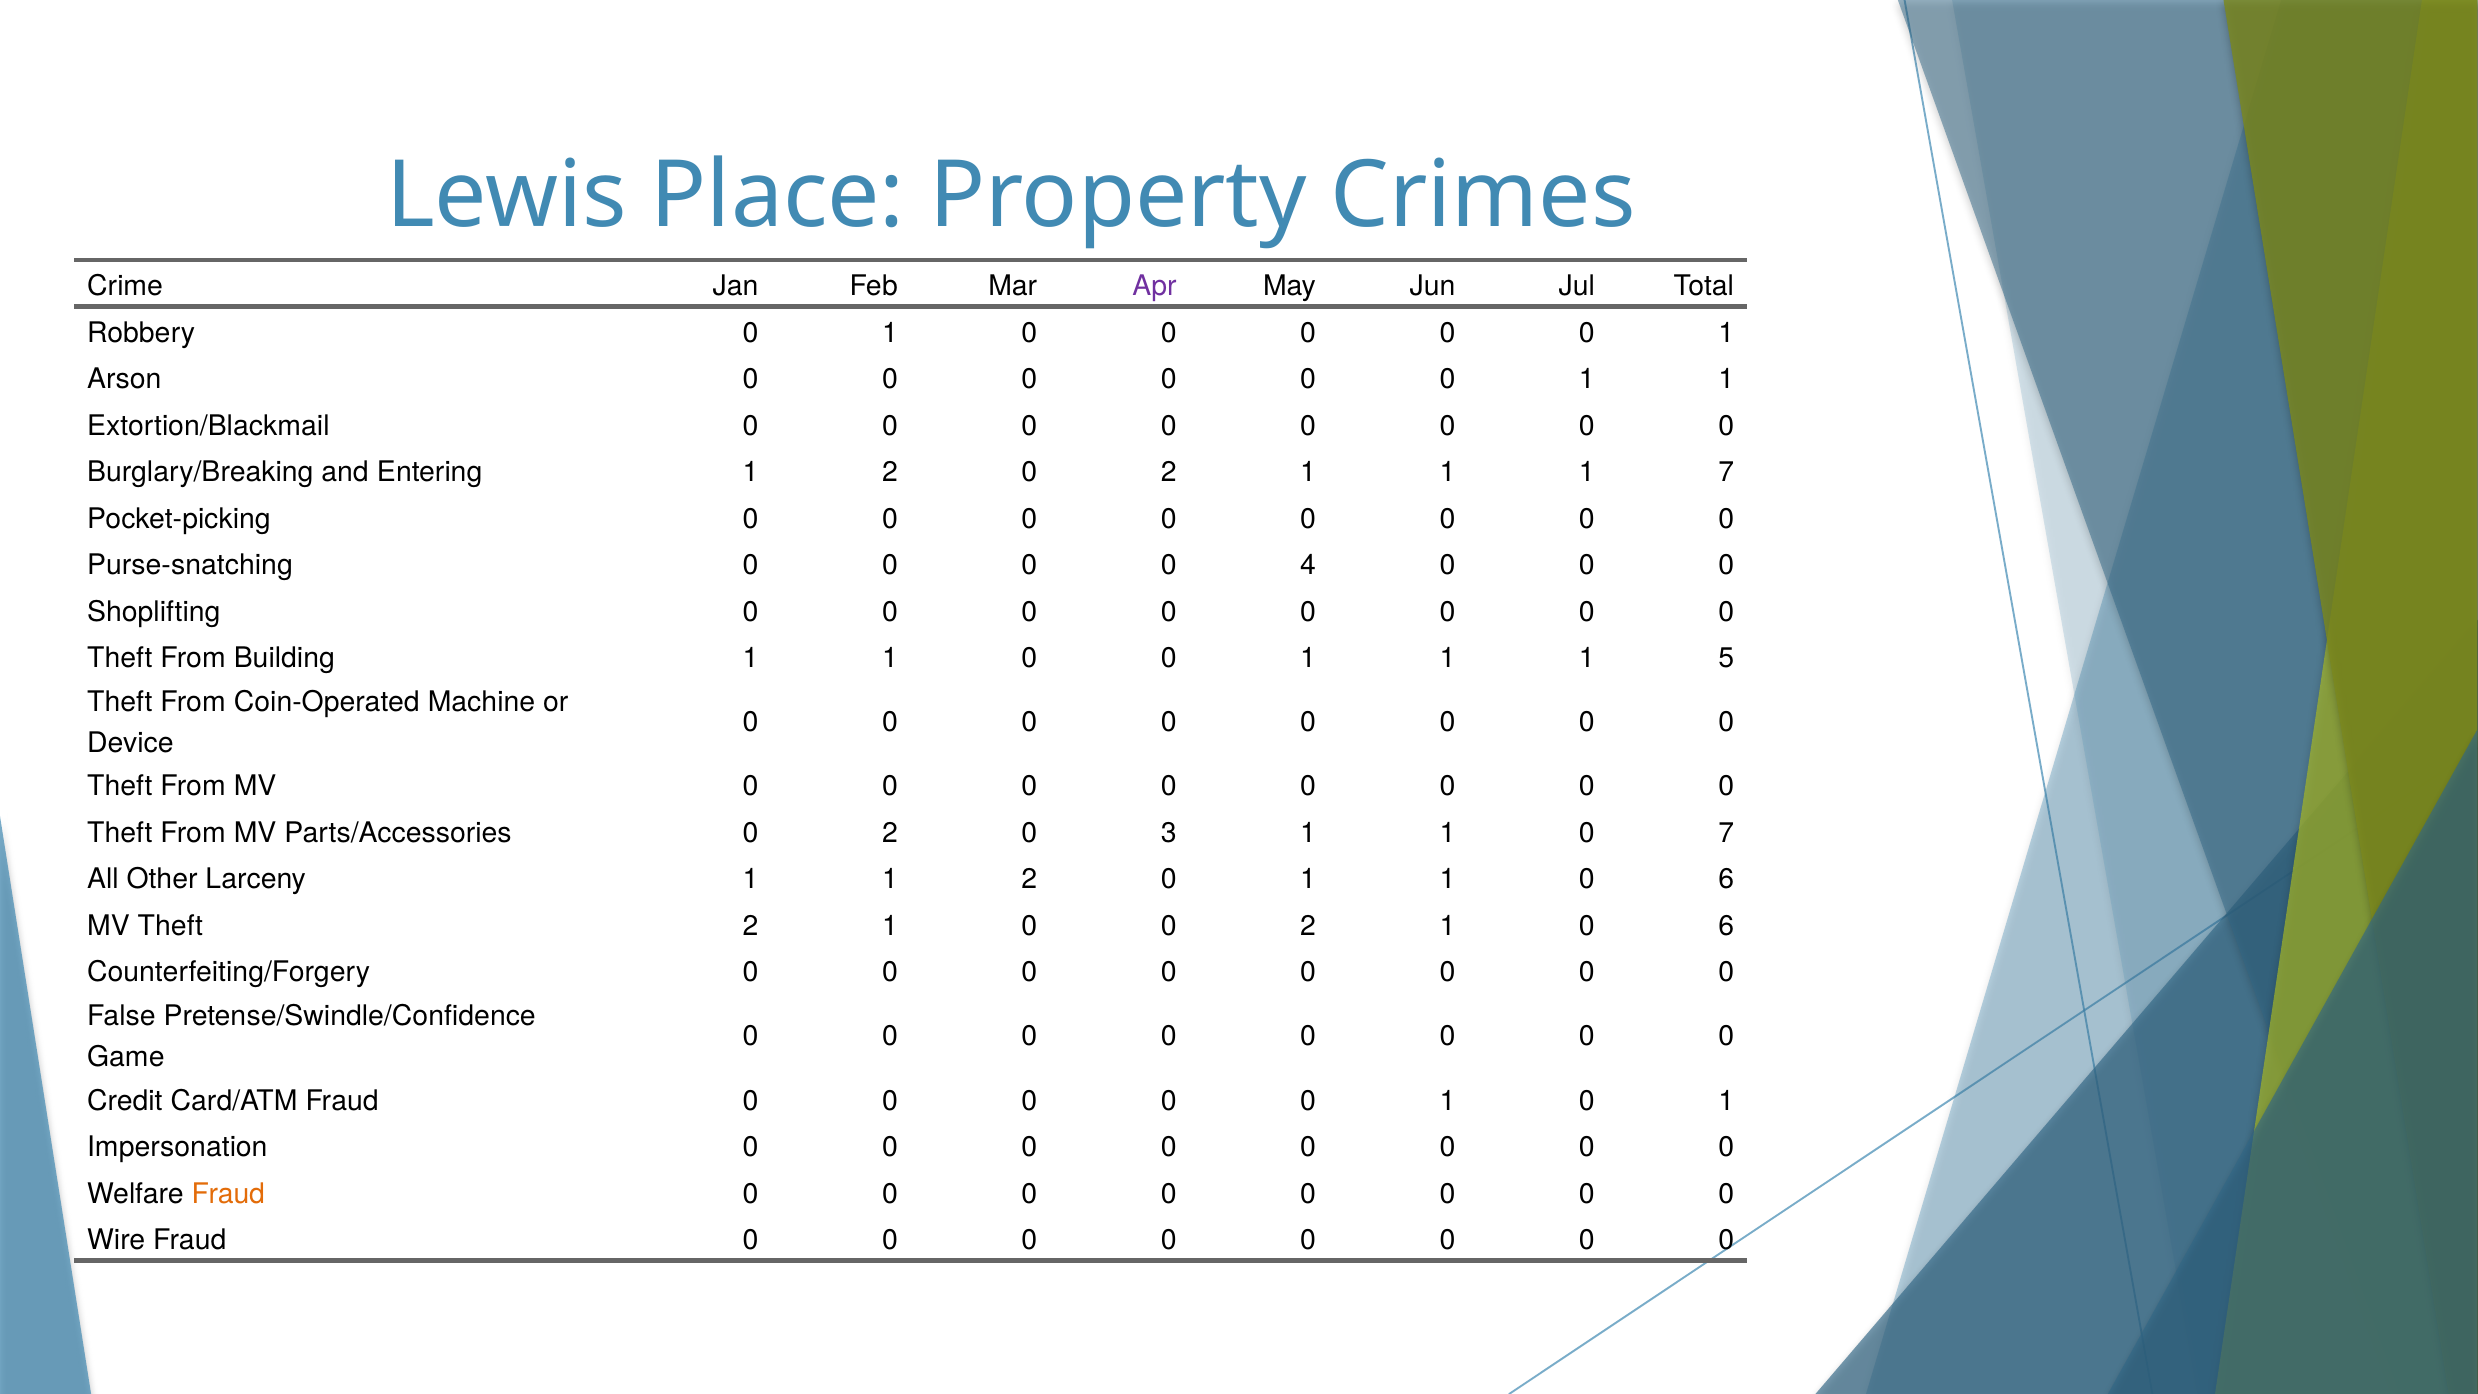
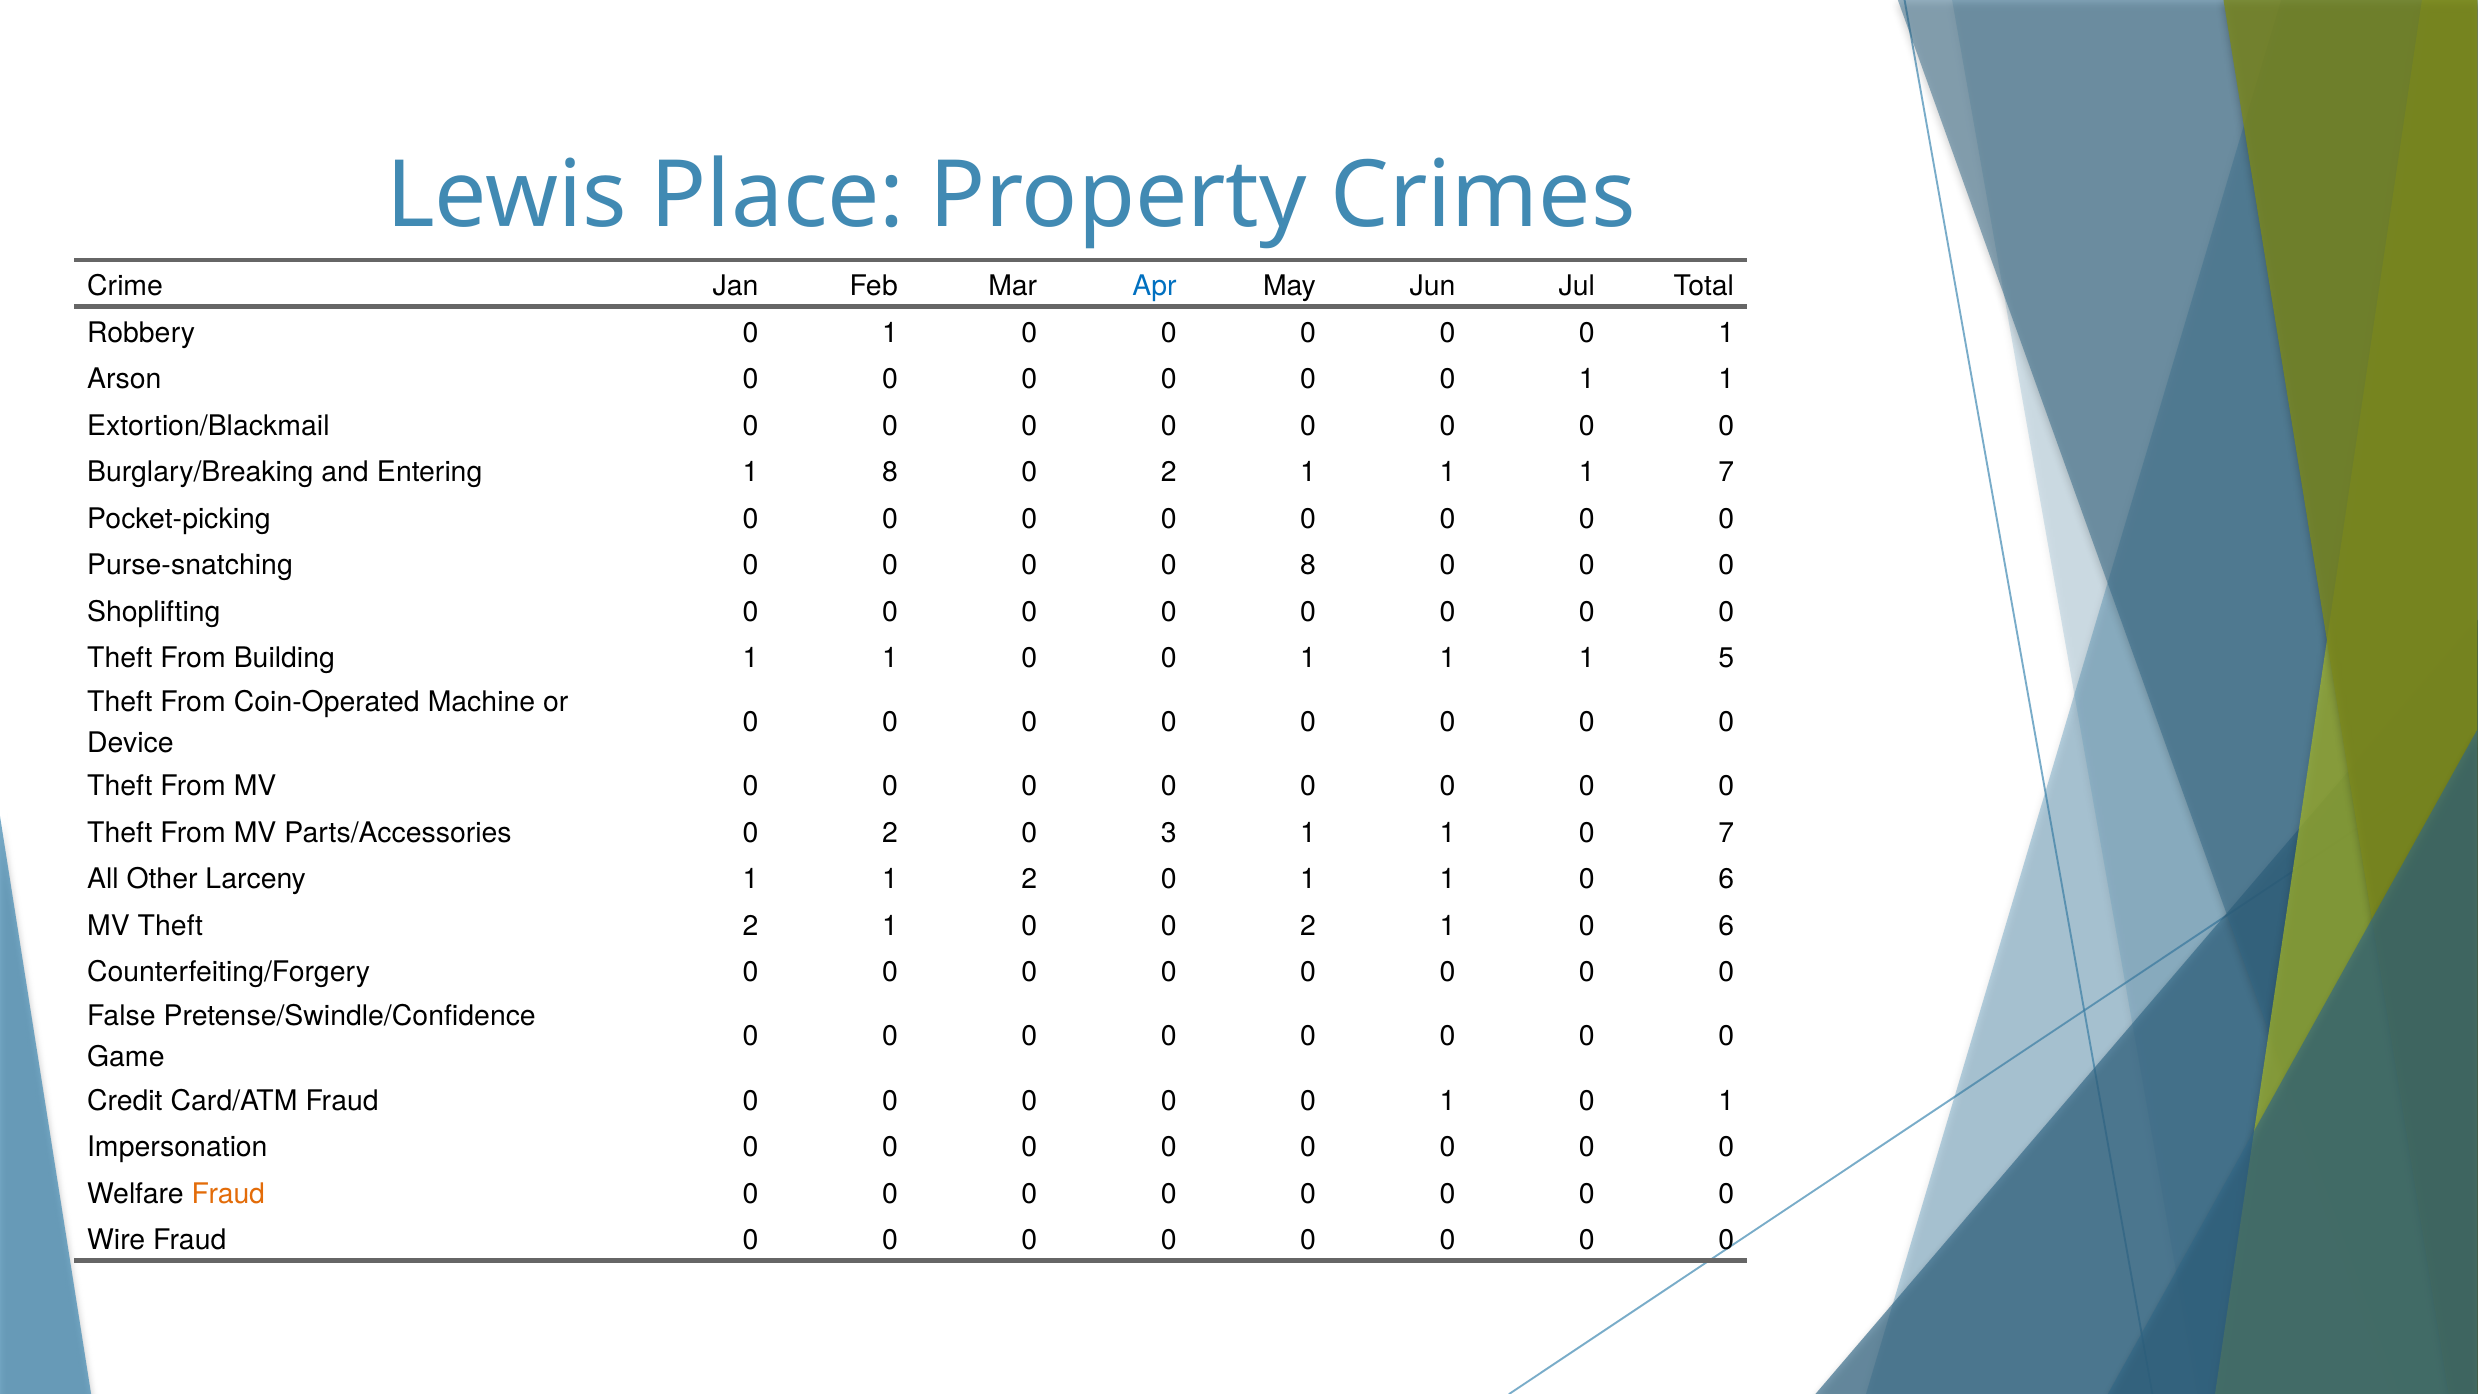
Apr colour: purple -> blue (1154, 286)
Entering 1 2: 2 -> 8 (890, 472)
0 4: 4 -> 8 (1308, 565)
